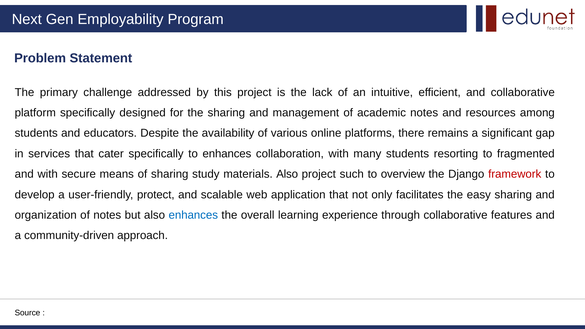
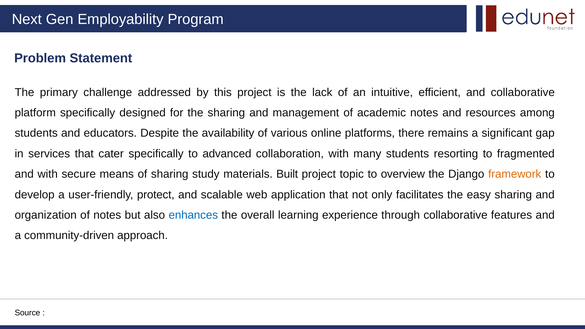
to enhances: enhances -> advanced (227, 154)
materials Also: Also -> Built (287, 174)
such: such -> topic (352, 174)
framework colour: red -> orange (515, 174)
